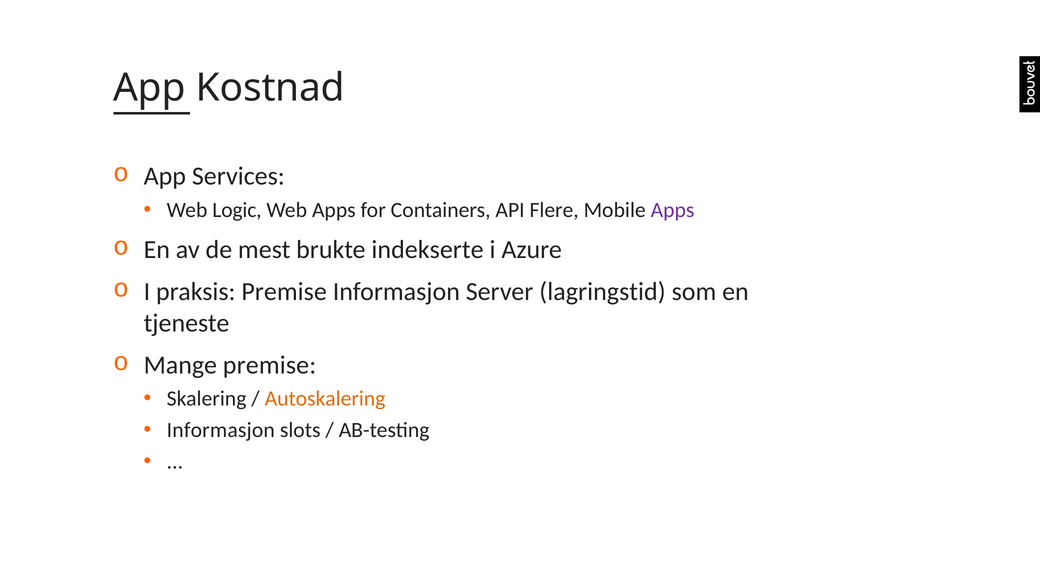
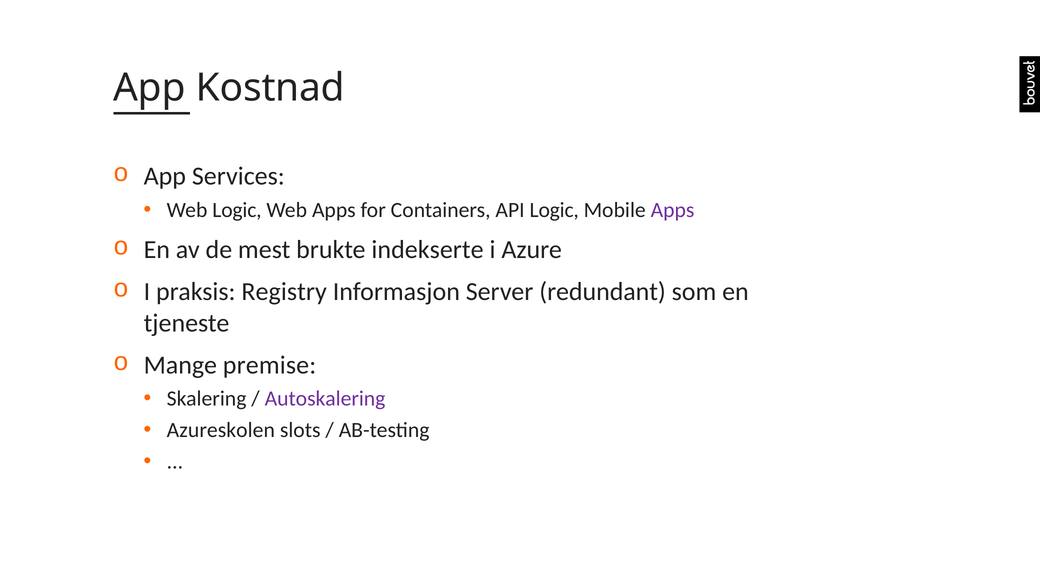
API Flere: Flere -> Logic (554, 210)
praksis Premise: Premise -> Registry (284, 292)
lagringstid: lagringstid -> redundant (603, 292)
Autoskalering colour: orange -> purple (325, 399)
Informasjon: Informasjon -> Azureskolen (221, 430)
